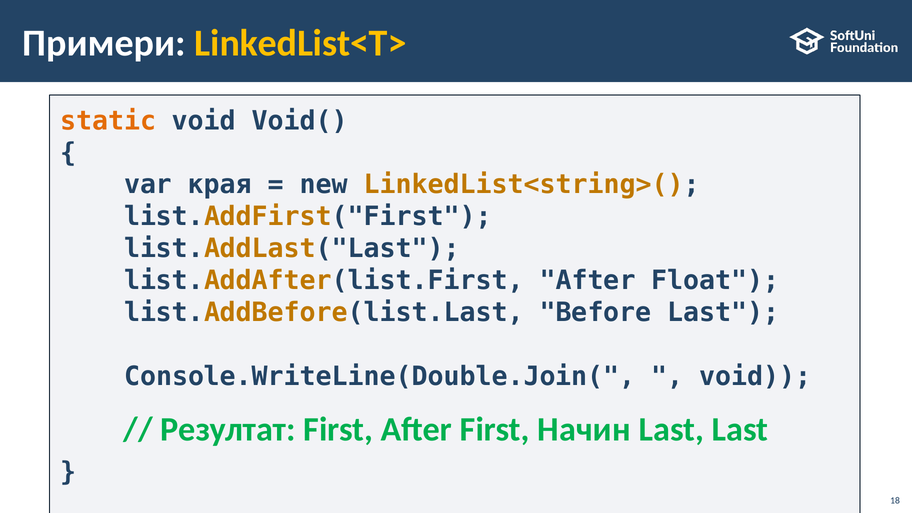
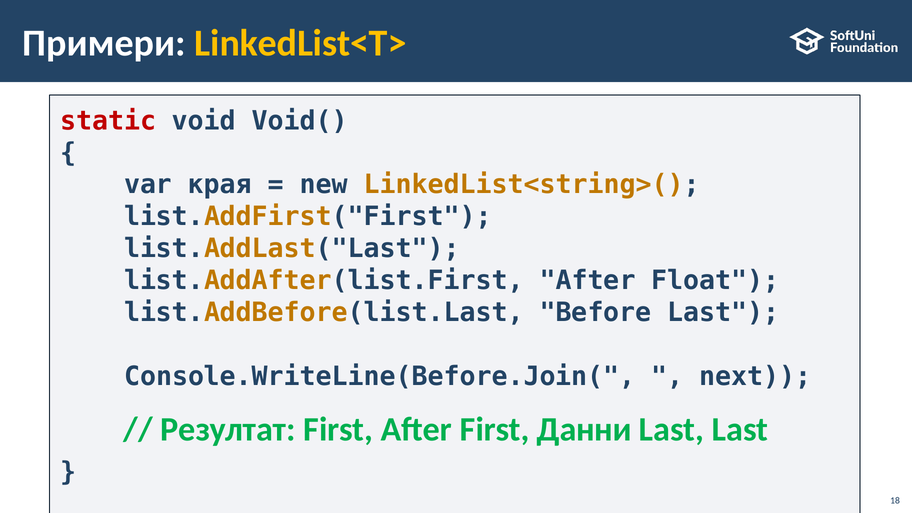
static colour: orange -> red (108, 121)
Console.WriteLine(Double.Join(: Console.WriteLine(Double.Join( -> Console.WriteLine(Before.Join( (380, 376)
void: void -> next (755, 376)
Начин: Начин -> Данни (584, 430)
